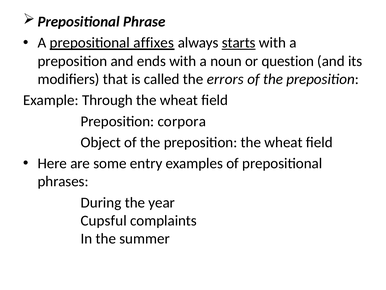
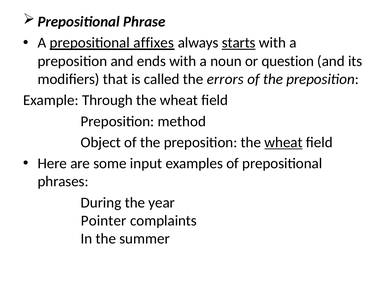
corpora: corpora -> method (182, 121)
wheat underline: none -> present (284, 142)
entry: entry -> input (146, 163)
Cupsful: Cupsful -> Pointer (104, 220)
